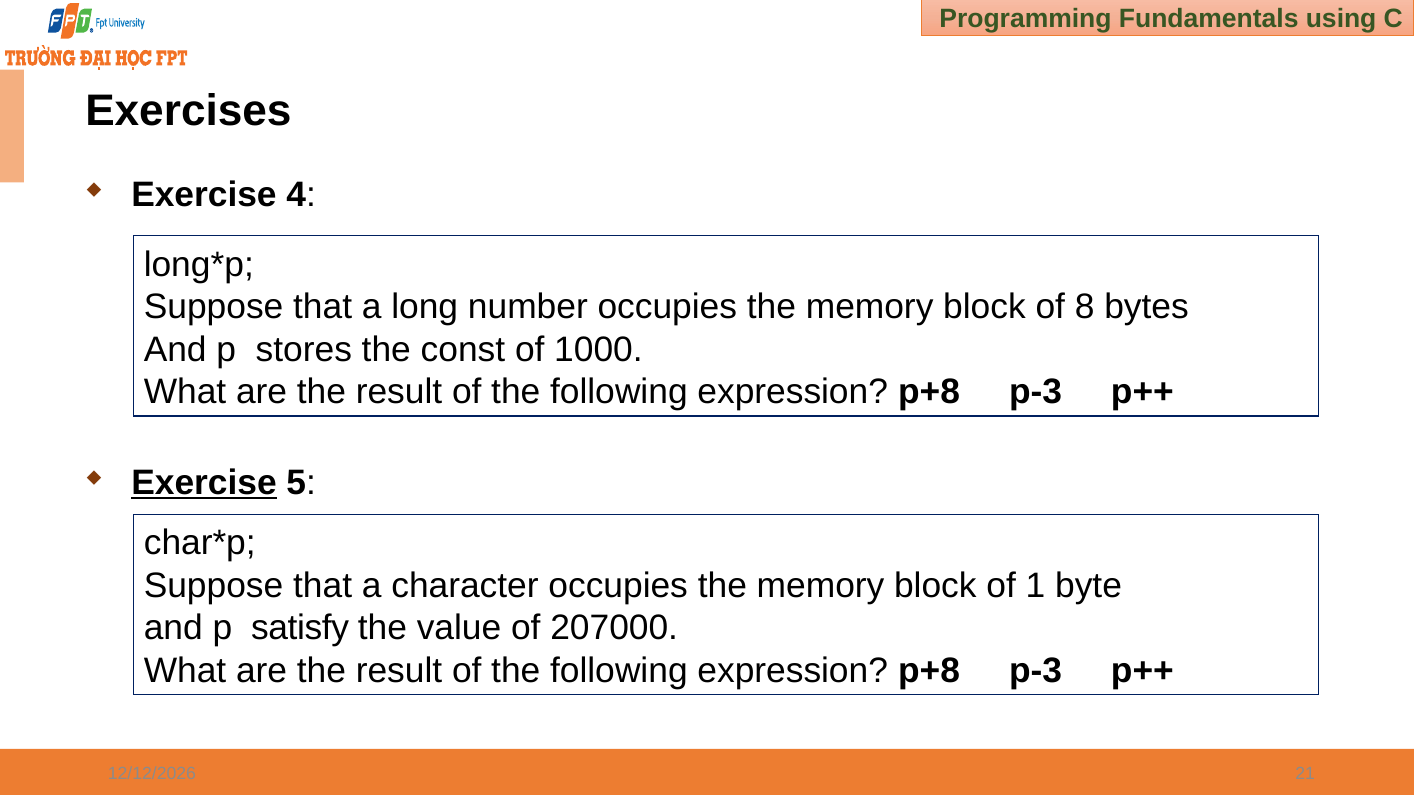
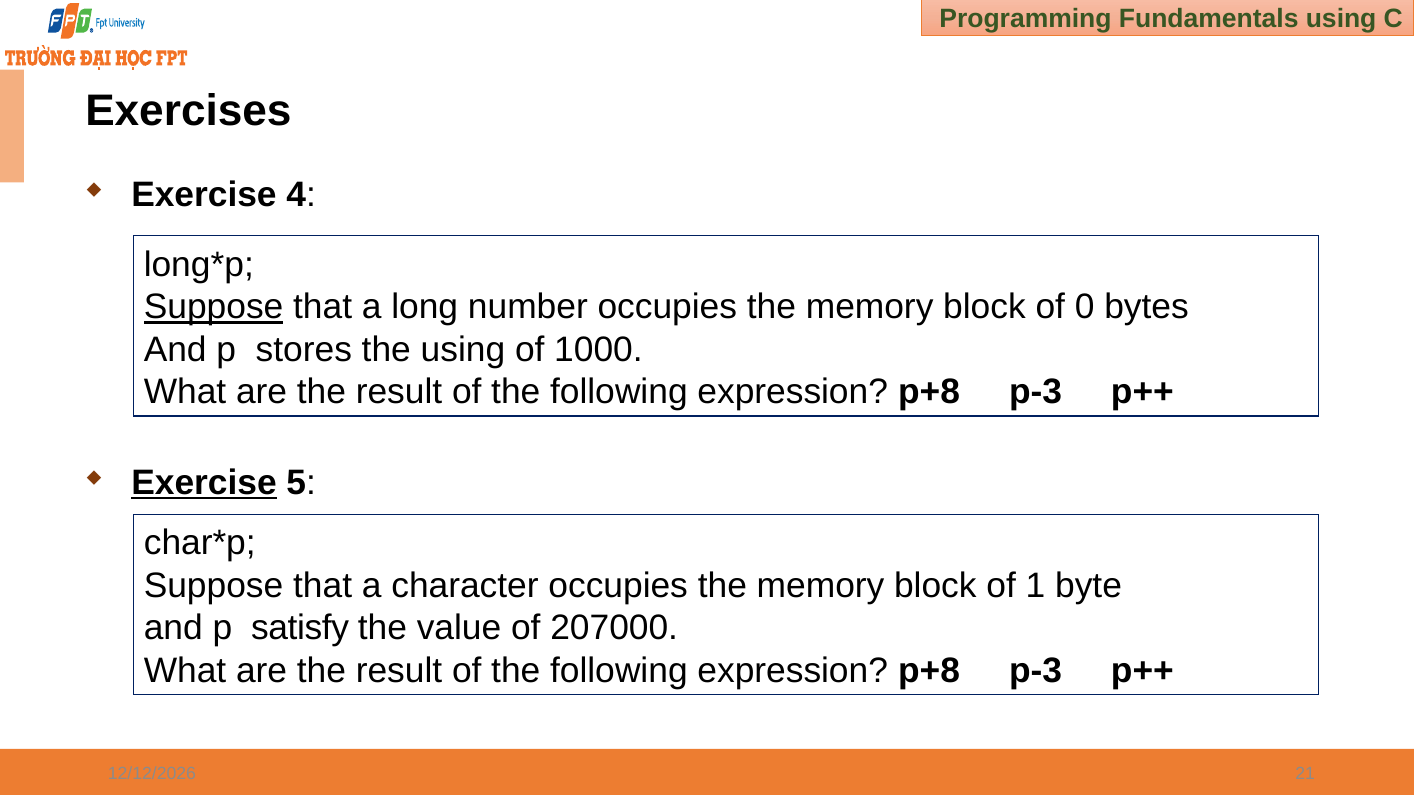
Suppose underline: none -> present (214, 307)
8: 8 -> 0 (1085, 307)
the const: const -> using (463, 350)
